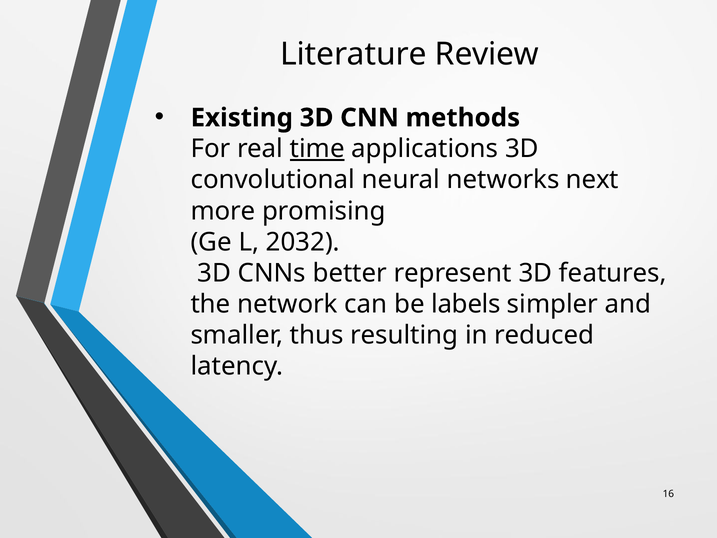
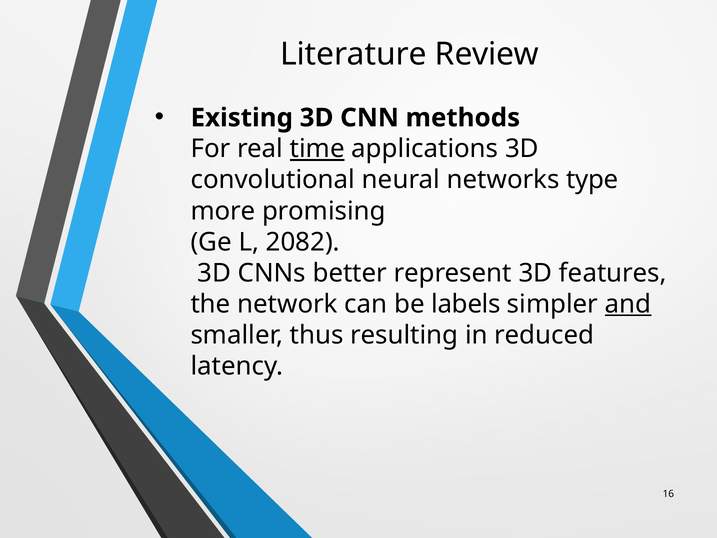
next: next -> type (592, 180)
2032: 2032 -> 2082 (303, 242)
and underline: none -> present (628, 304)
